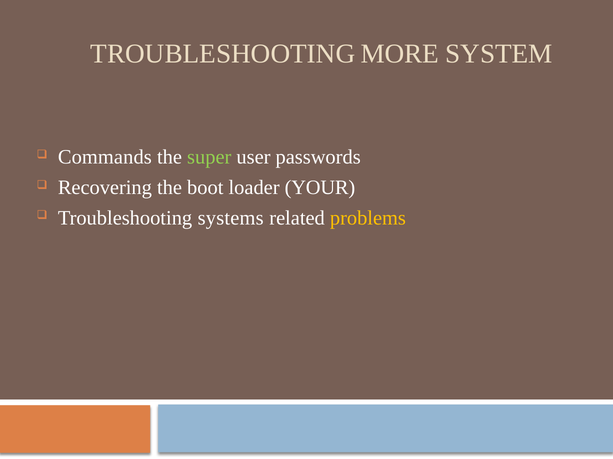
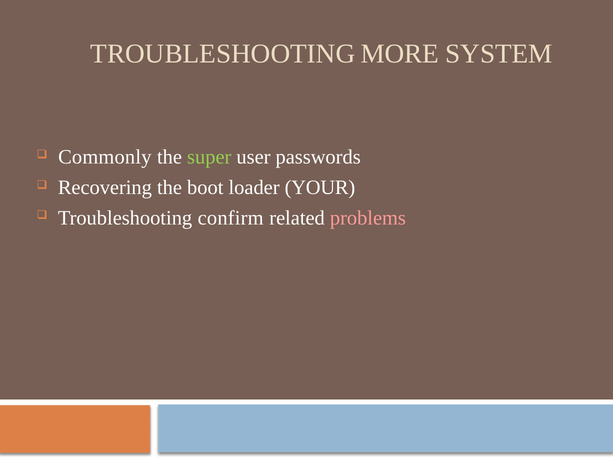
Commands: Commands -> Commonly (105, 157)
systems: systems -> confirm (231, 218)
problems colour: yellow -> pink (368, 218)
